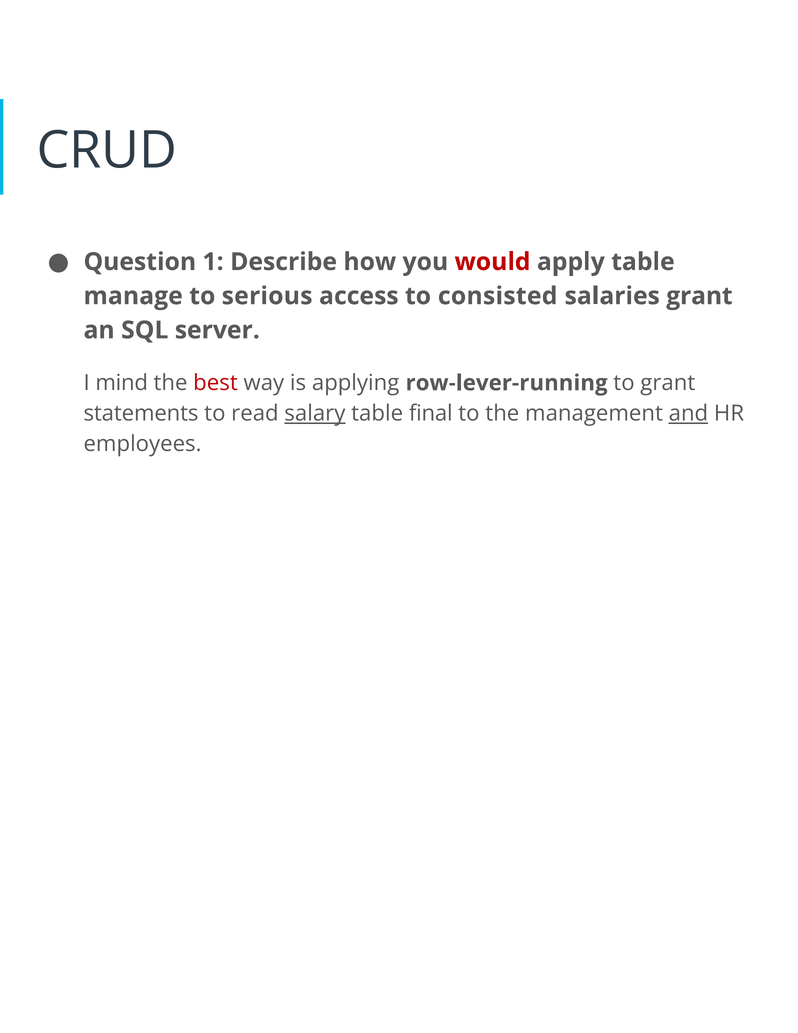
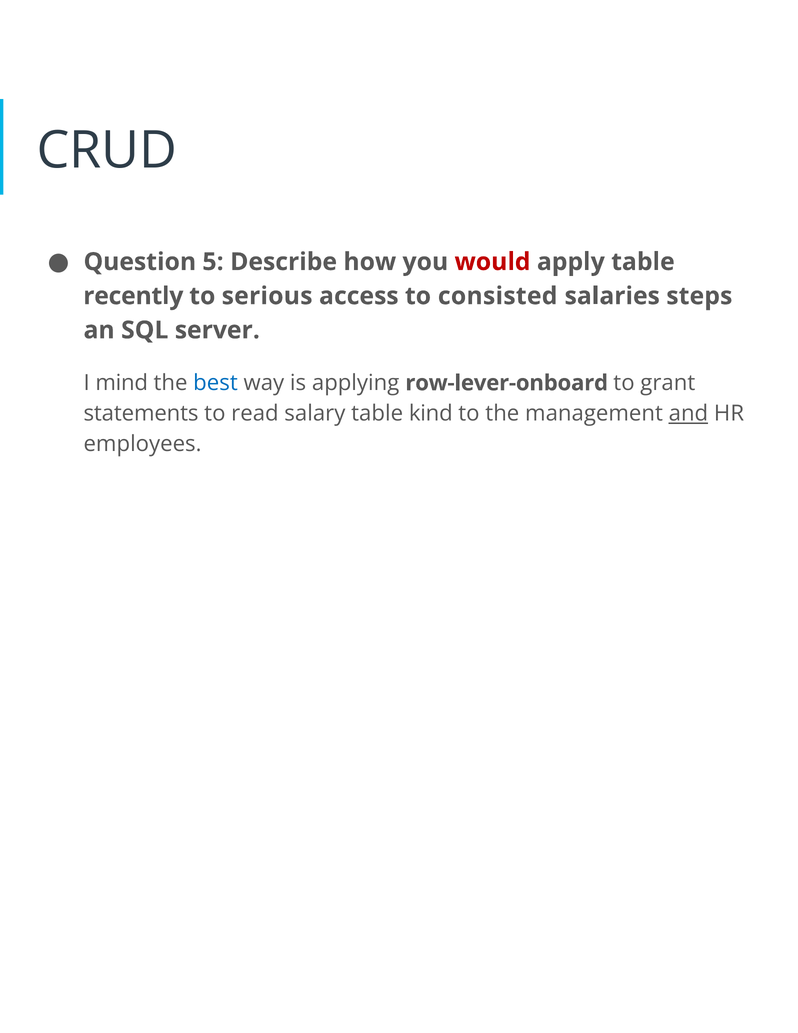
1: 1 -> 5 (213, 262)
manage: manage -> recently (133, 296)
salaries grant: grant -> steps (699, 296)
best colour: red -> blue (216, 383)
row-lever-running: row-lever-running -> row-lever-onboard (507, 383)
salary underline: present -> none (315, 413)
final: final -> kind (431, 413)
